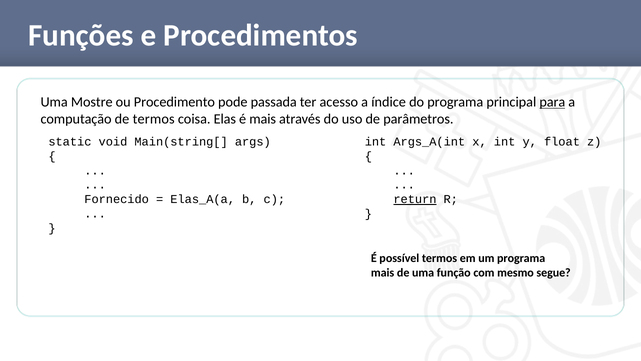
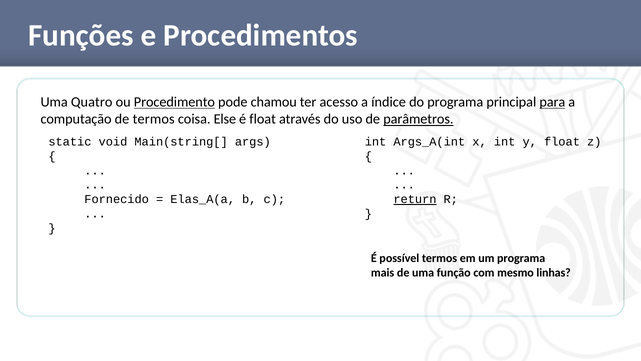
Mostre: Mostre -> Quatro (92, 102)
Procedimento underline: none -> present (174, 102)
passada: passada -> chamou (274, 102)
Elas: Elas -> Else (225, 119)
é mais: mais -> float (263, 119)
parâmetros underline: none -> present (418, 119)
segue: segue -> linhas (554, 272)
